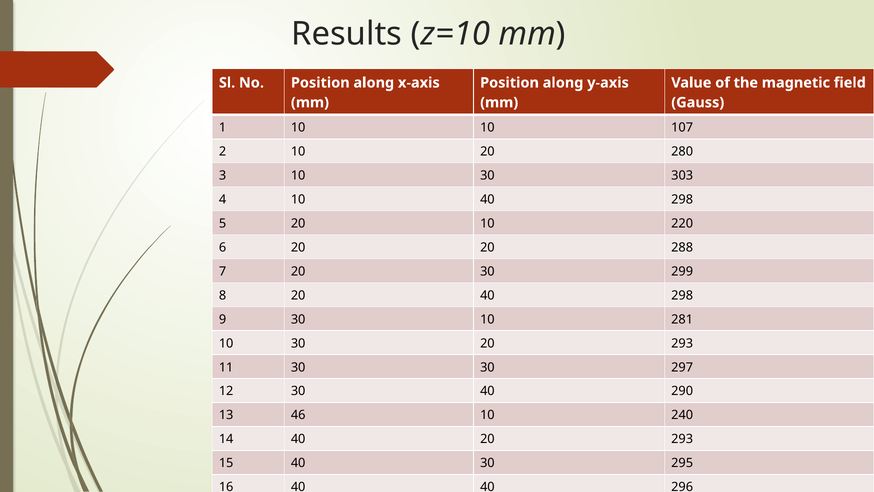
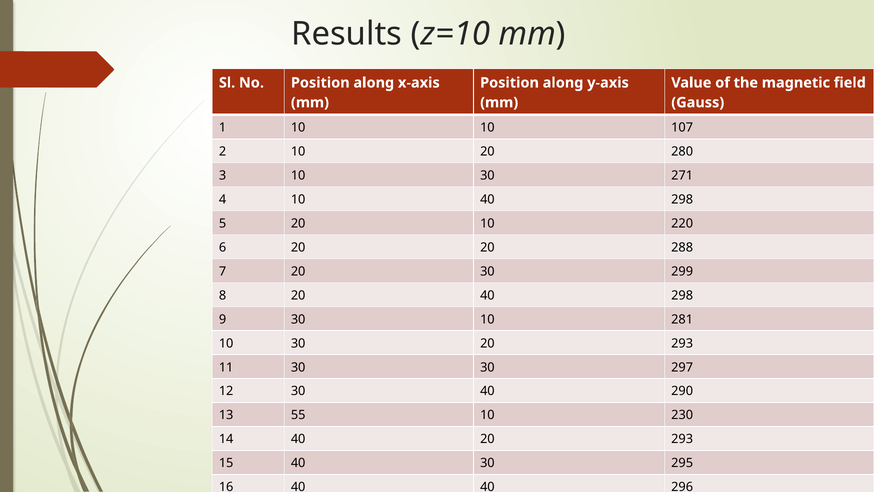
303: 303 -> 271 (682, 175)
46: 46 -> 55 (298, 415)
240: 240 -> 230 (682, 415)
